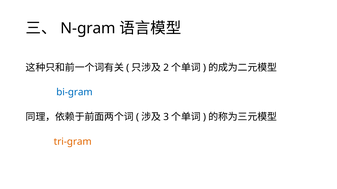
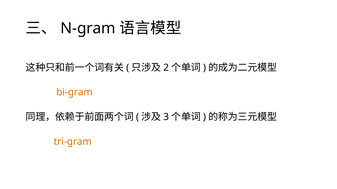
bi-gram colour: blue -> orange (74, 92)
